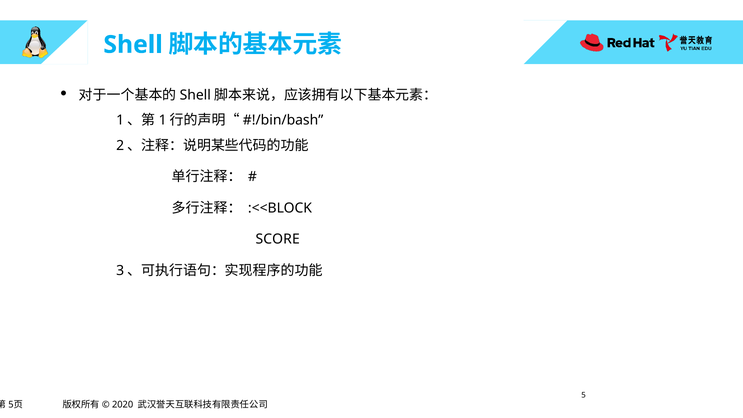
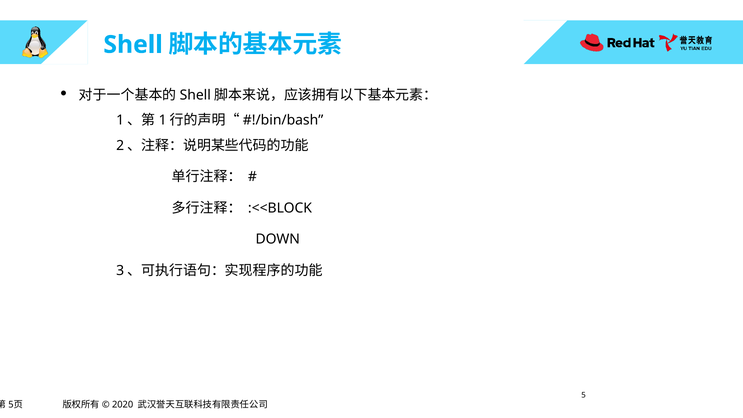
SCORE: SCORE -> DOWN (278, 239)
